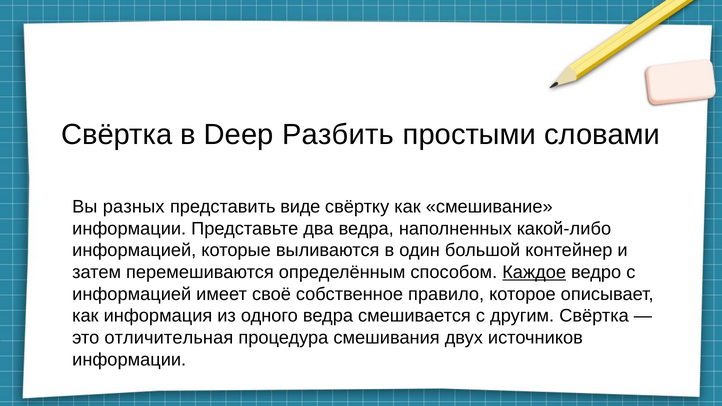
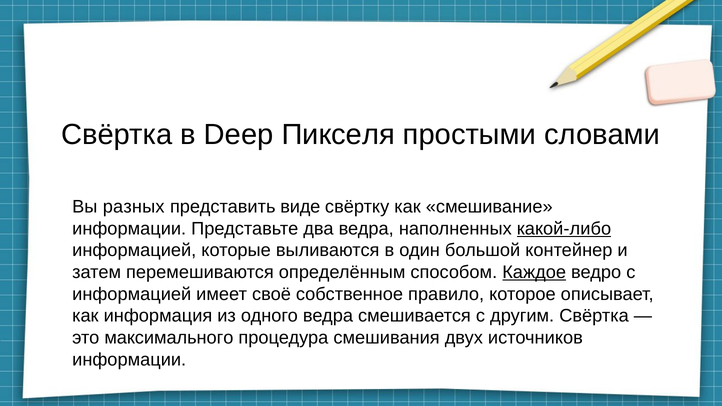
Разбить: Разбить -> Пикселя (338, 135)
какой-либо underline: none -> present (564, 229)
отличительная: отличительная -> максимального (169, 338)
